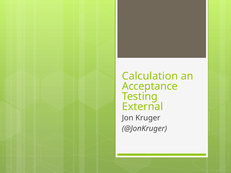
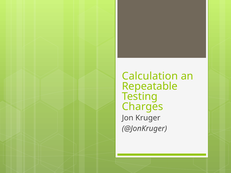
Acceptance: Acceptance -> Repeatable (150, 86)
External: External -> Charges (143, 107)
